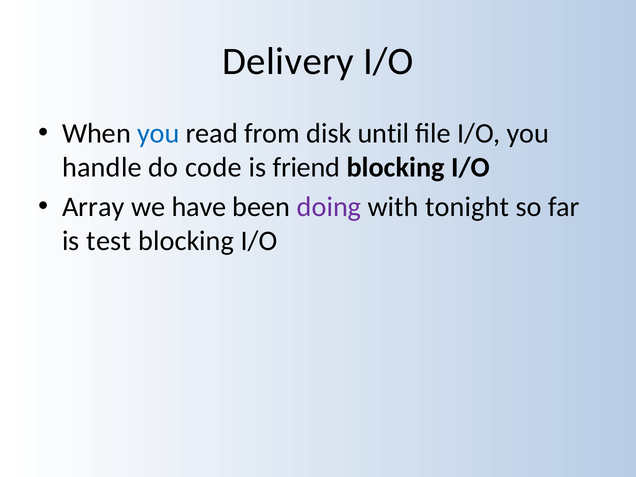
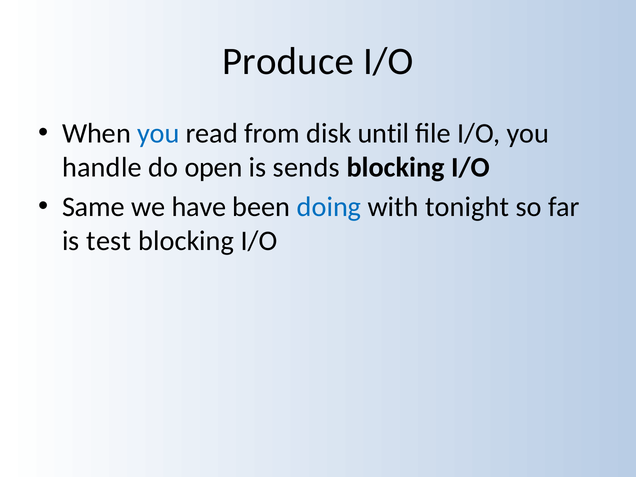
Delivery: Delivery -> Produce (288, 62)
code: code -> open (214, 167)
friend: friend -> sends (306, 167)
Array: Array -> Same (93, 207)
doing colour: purple -> blue (329, 207)
